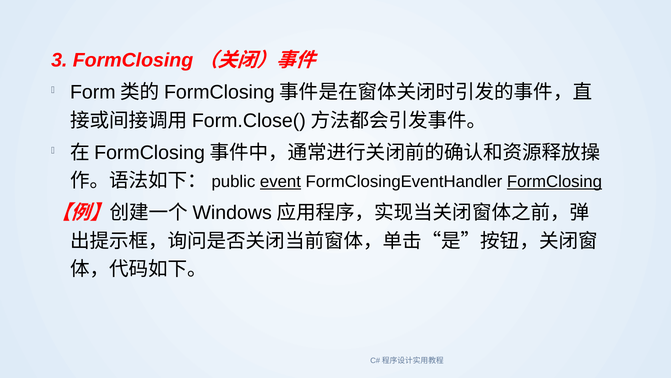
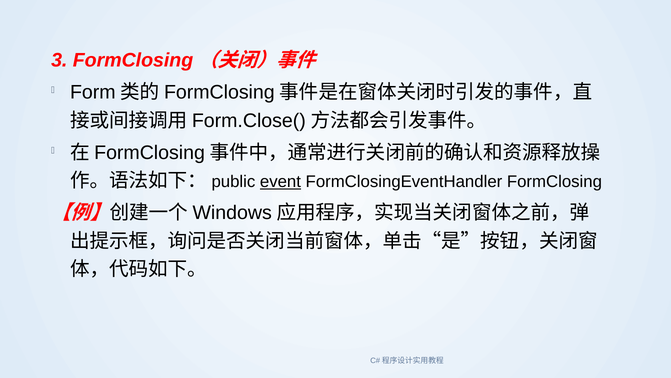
FormClosing underline: present -> none (554, 182)
